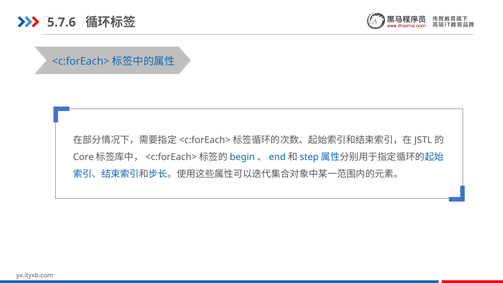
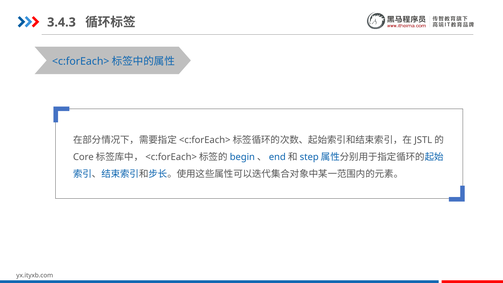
5.7.6: 5.7.6 -> 3.4.3 (62, 22)
